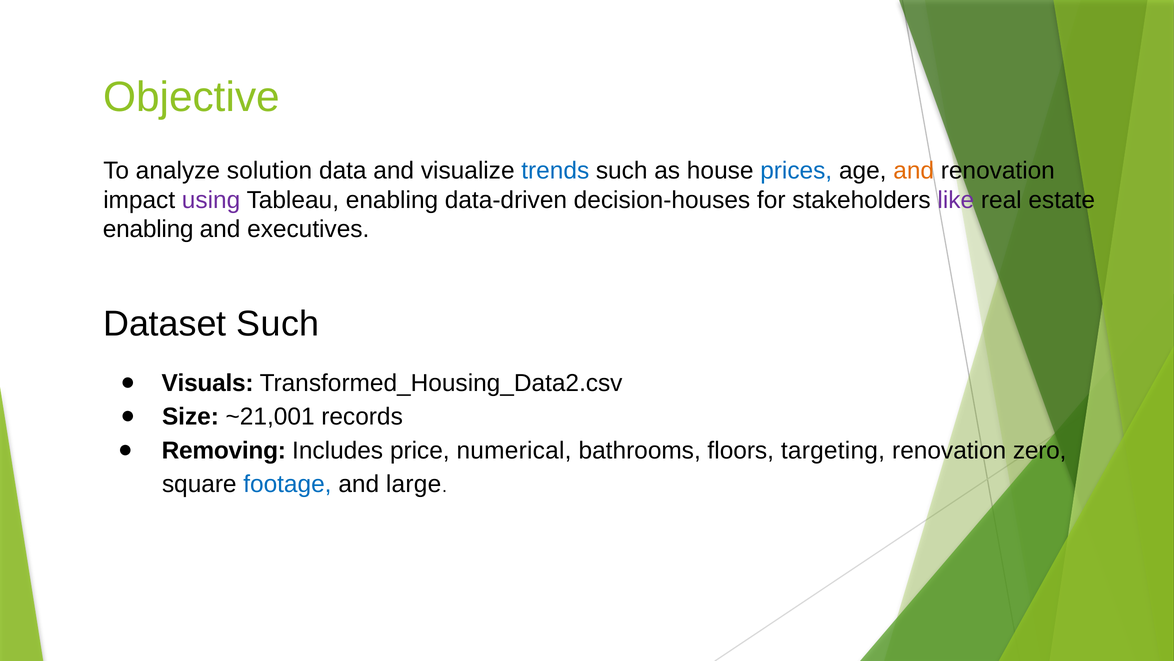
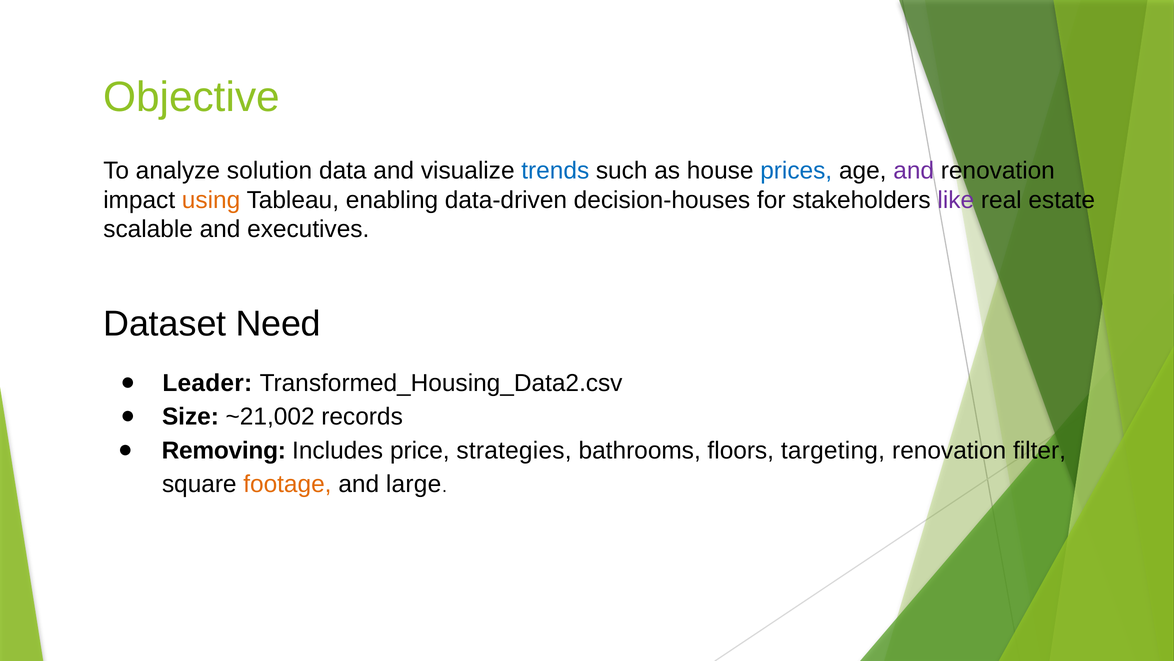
and colour: orange -> purple (914, 170)
using colour: purple -> orange (211, 200)
enabling: enabling -> scalable (148, 229)
Dataset Such: Such -> Need (278, 323)
Visuals: Visuals -> Leader (207, 383)
~21,001: ~21,001 -> ~21,002 (270, 416)
numerical: numerical -> strategies (514, 450)
zero: zero -> filter (1039, 450)
footage colour: blue -> orange (287, 484)
